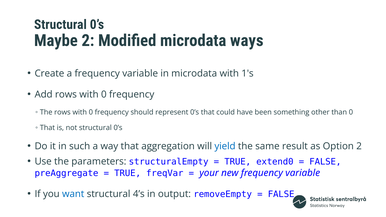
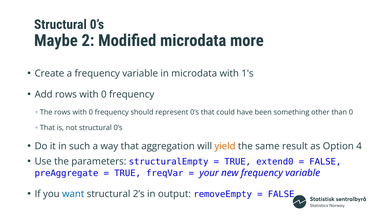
ways: ways -> more (247, 41)
yield colour: blue -> orange (225, 146)
Option 2: 2 -> 4 (359, 146)
4’s: 4’s -> 2’s (139, 194)
